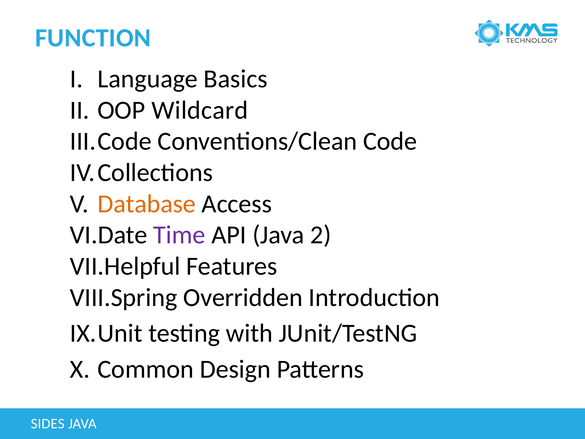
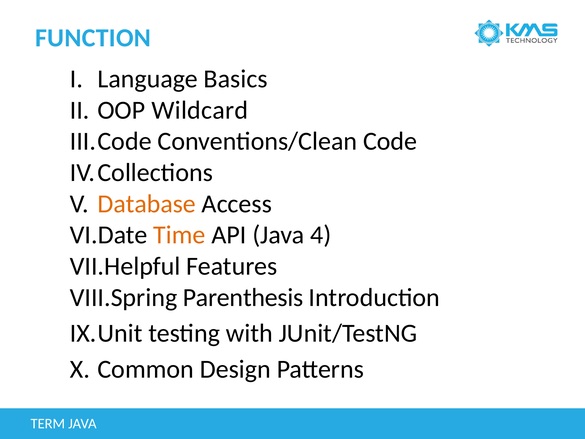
Time colour: purple -> orange (179, 235)
2: 2 -> 4 (321, 235)
Overridden: Overridden -> Parenthesis (243, 297)
SIDES: SIDES -> TERM (48, 424)
